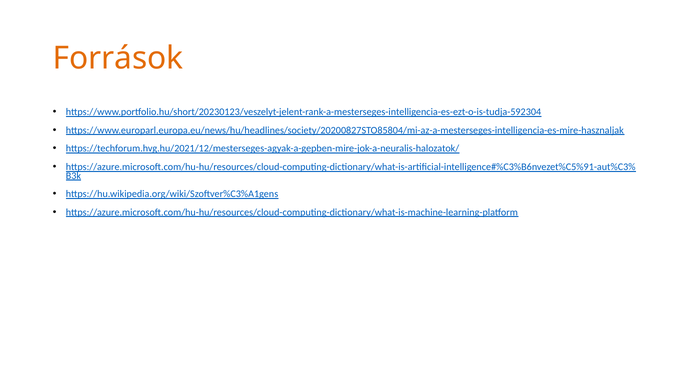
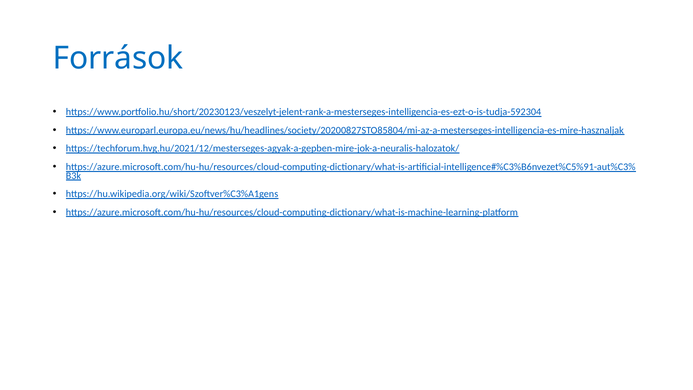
Források colour: orange -> blue (118, 58)
